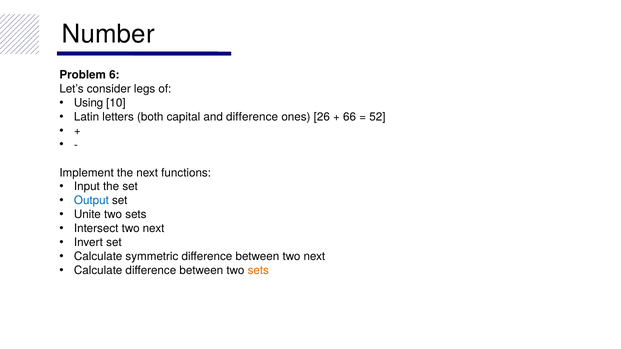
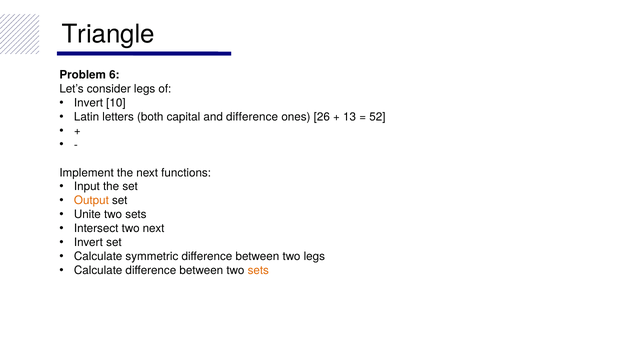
Number: Number -> Triangle (108, 34)
Using: Using -> Invert (89, 103)
66: 66 -> 13 (350, 117)
Output colour: blue -> orange (91, 201)
between two next: next -> legs (314, 257)
